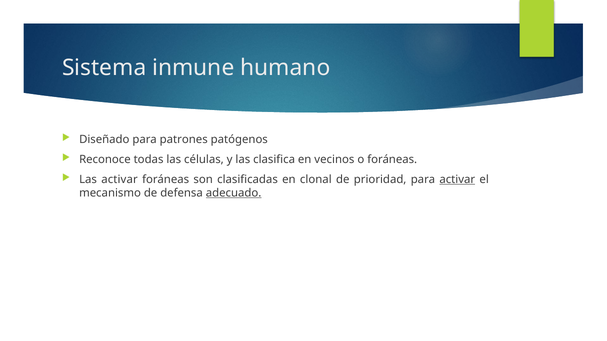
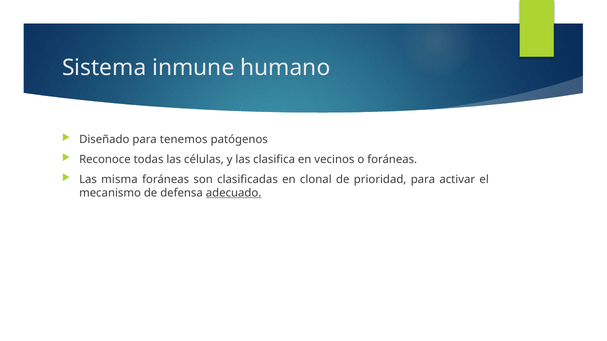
patrones: patrones -> tenemos (184, 140)
Las activar: activar -> misma (119, 179)
activar underline: present -> none (457, 179)
